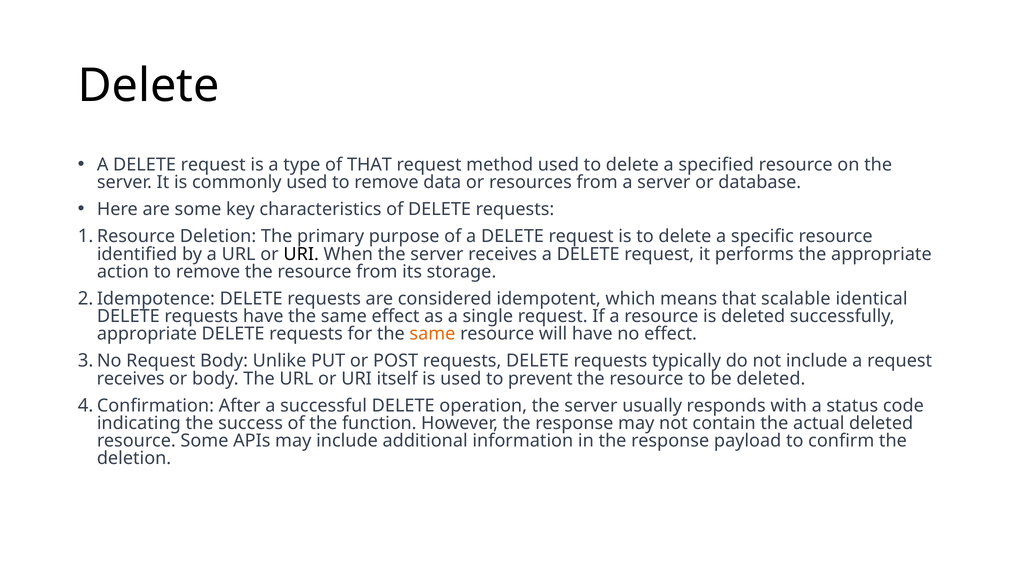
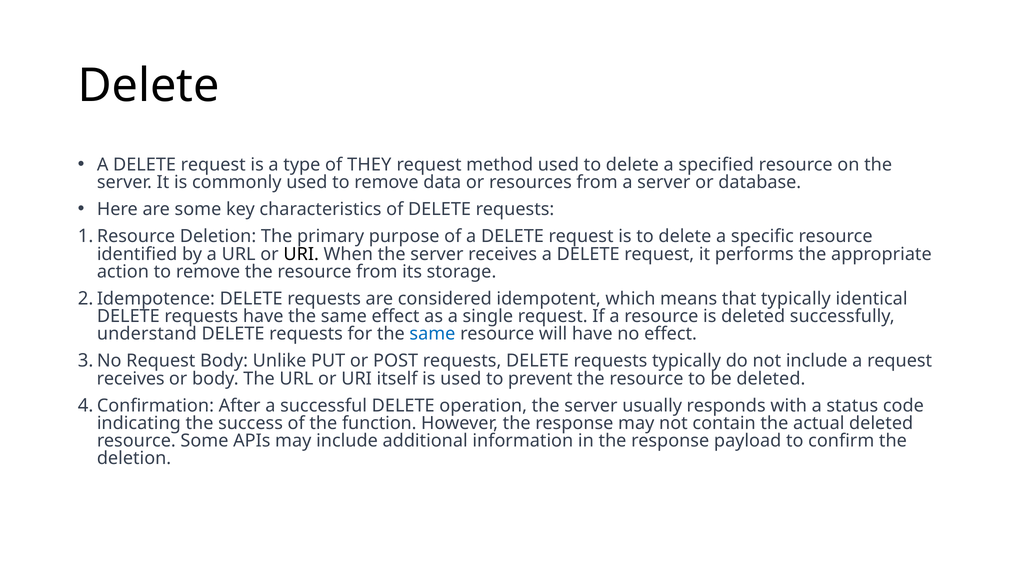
of THAT: THAT -> THEY (369, 165)
that scalable: scalable -> typically (796, 299)
appropriate: appropriate -> understand (147, 334)
same colour: orange -> blue (432, 334)
